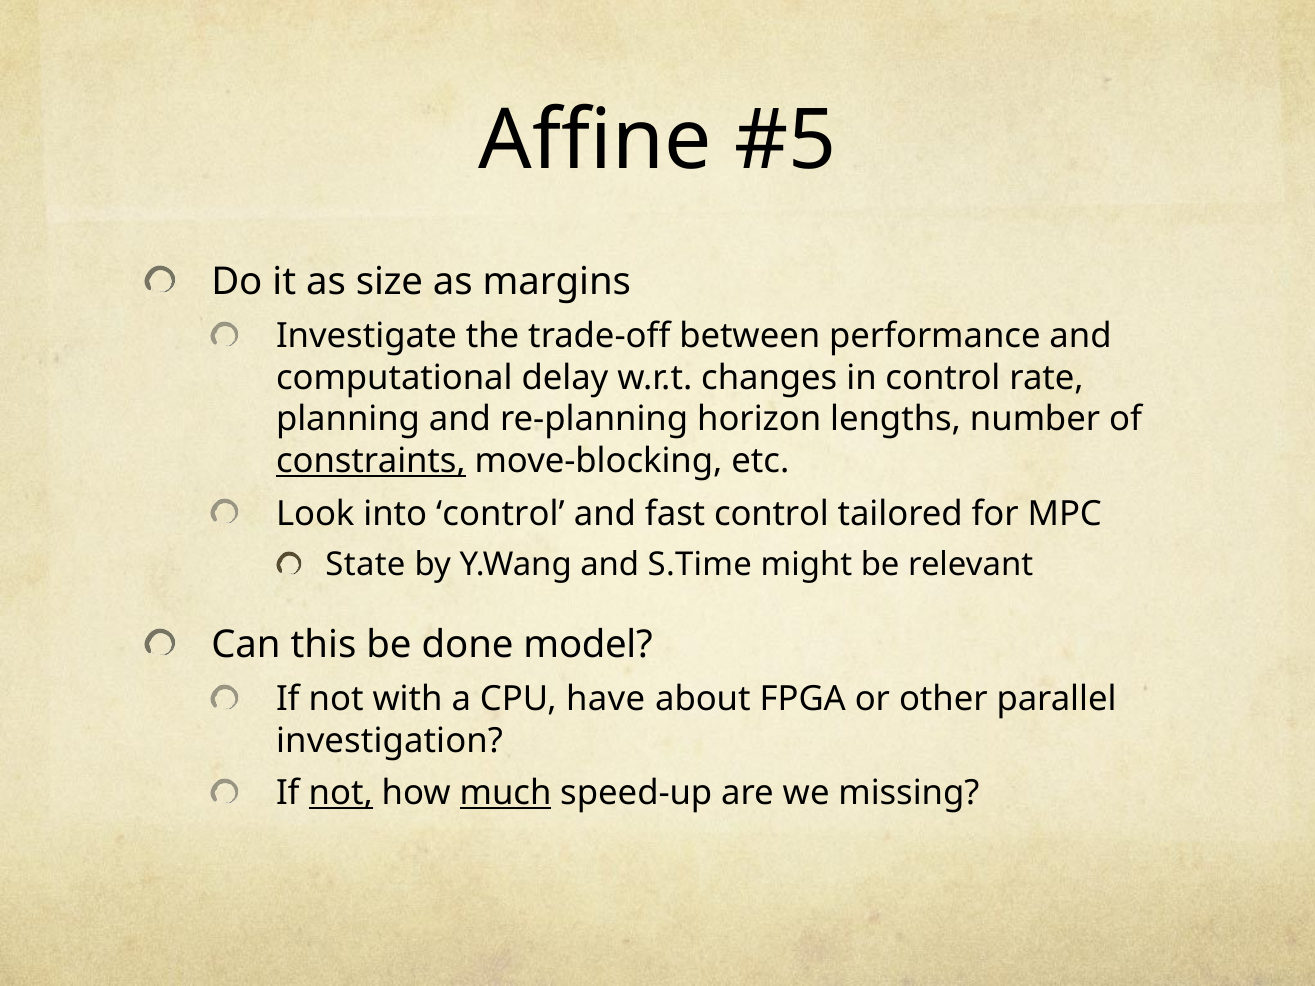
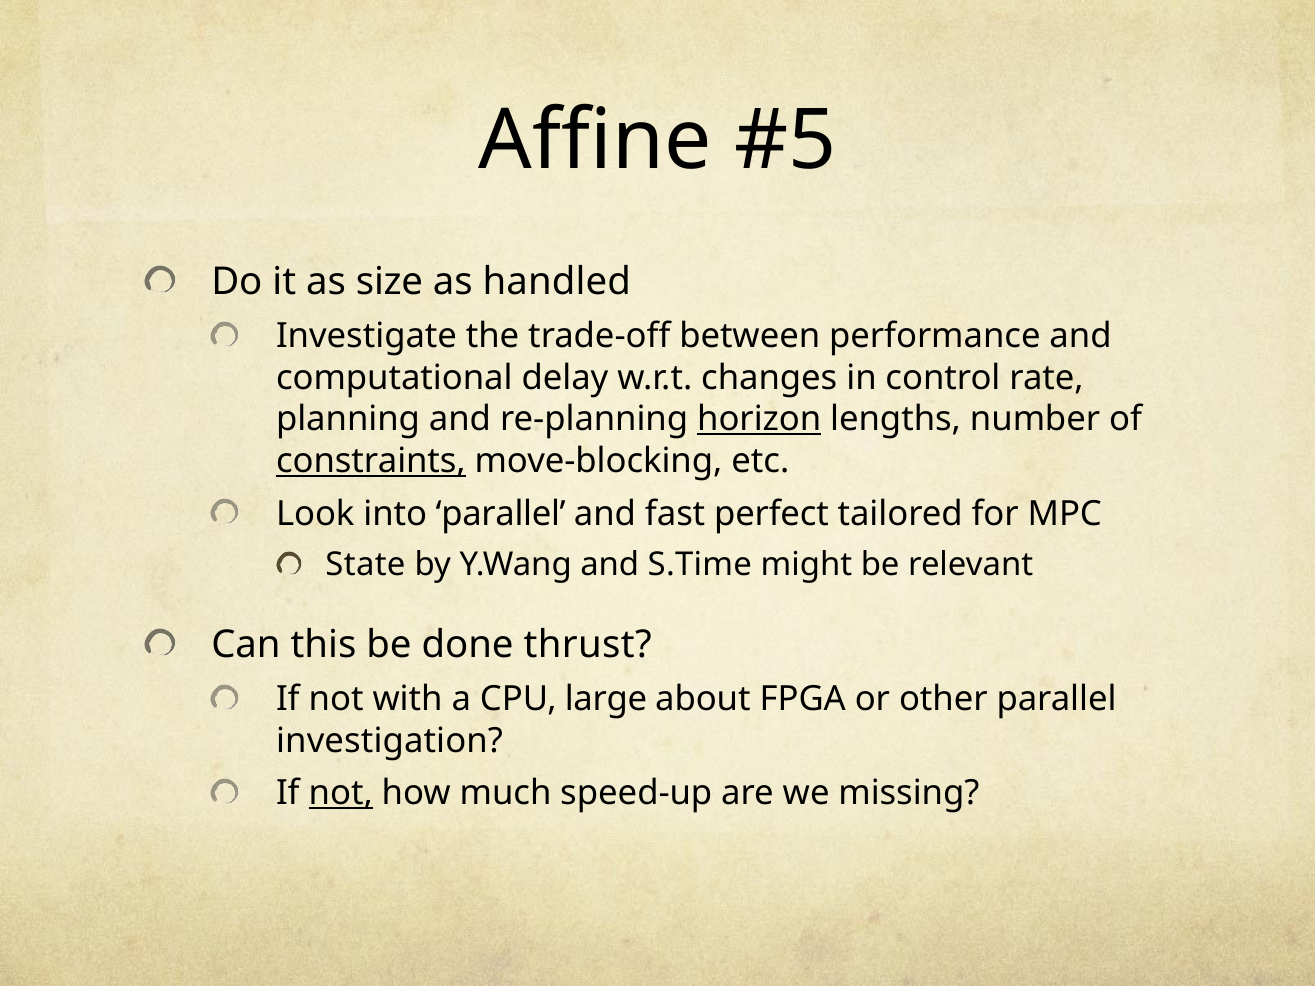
margins: margins -> handled (557, 282)
horizon underline: none -> present (759, 420)
into control: control -> parallel (501, 514)
fast control: control -> perfect (771, 514)
model: model -> thrust (588, 645)
have: have -> large (606, 699)
much underline: present -> none (506, 794)
